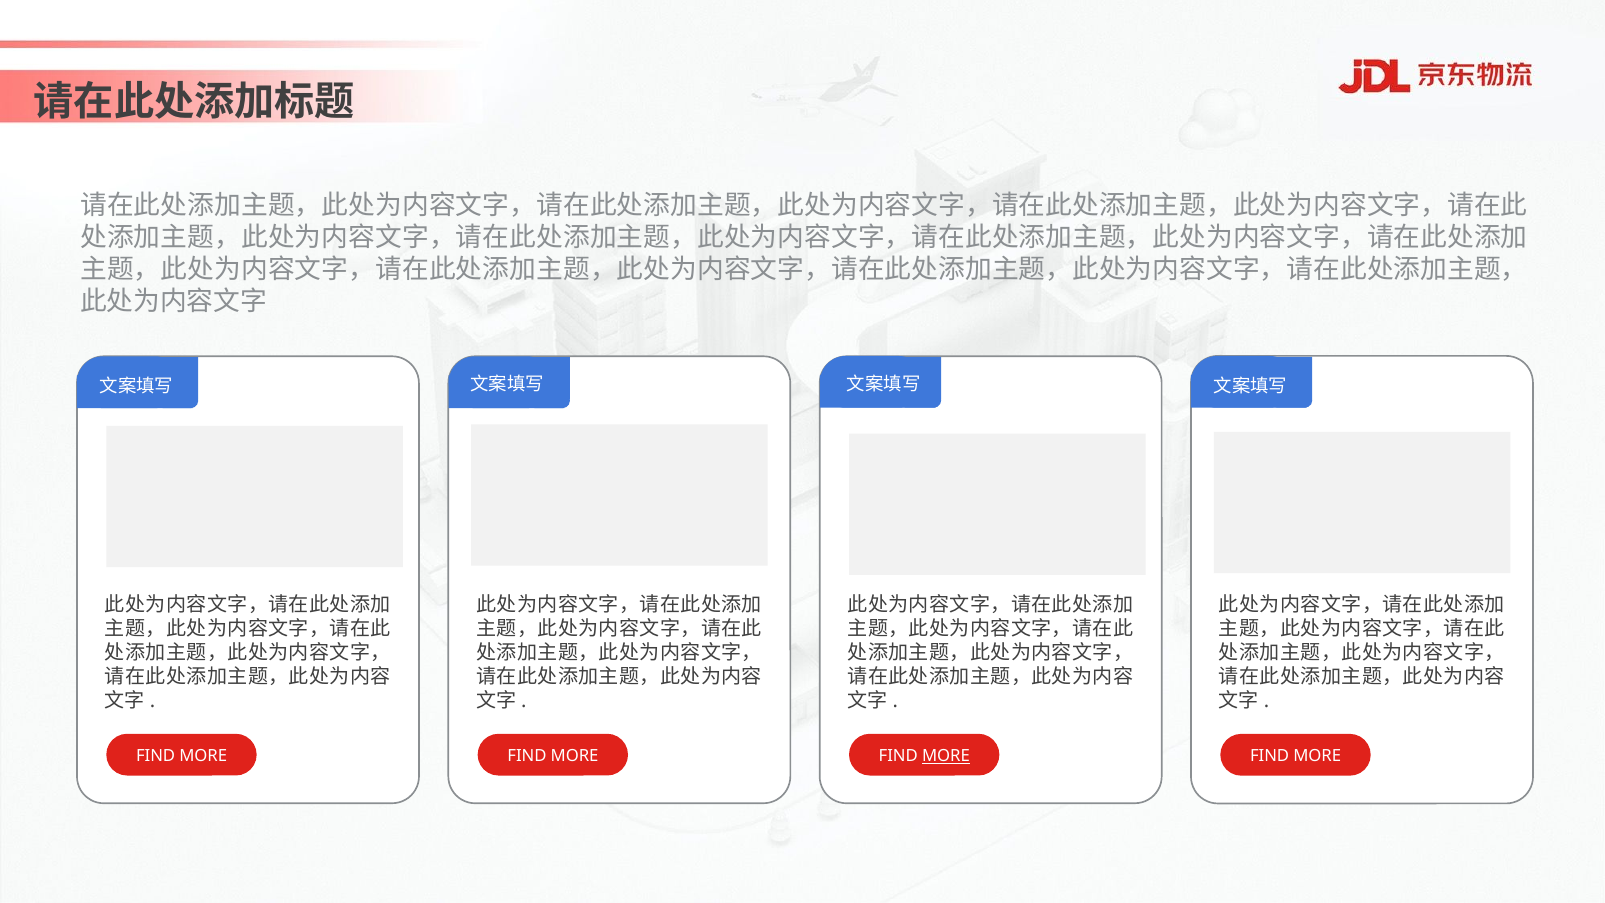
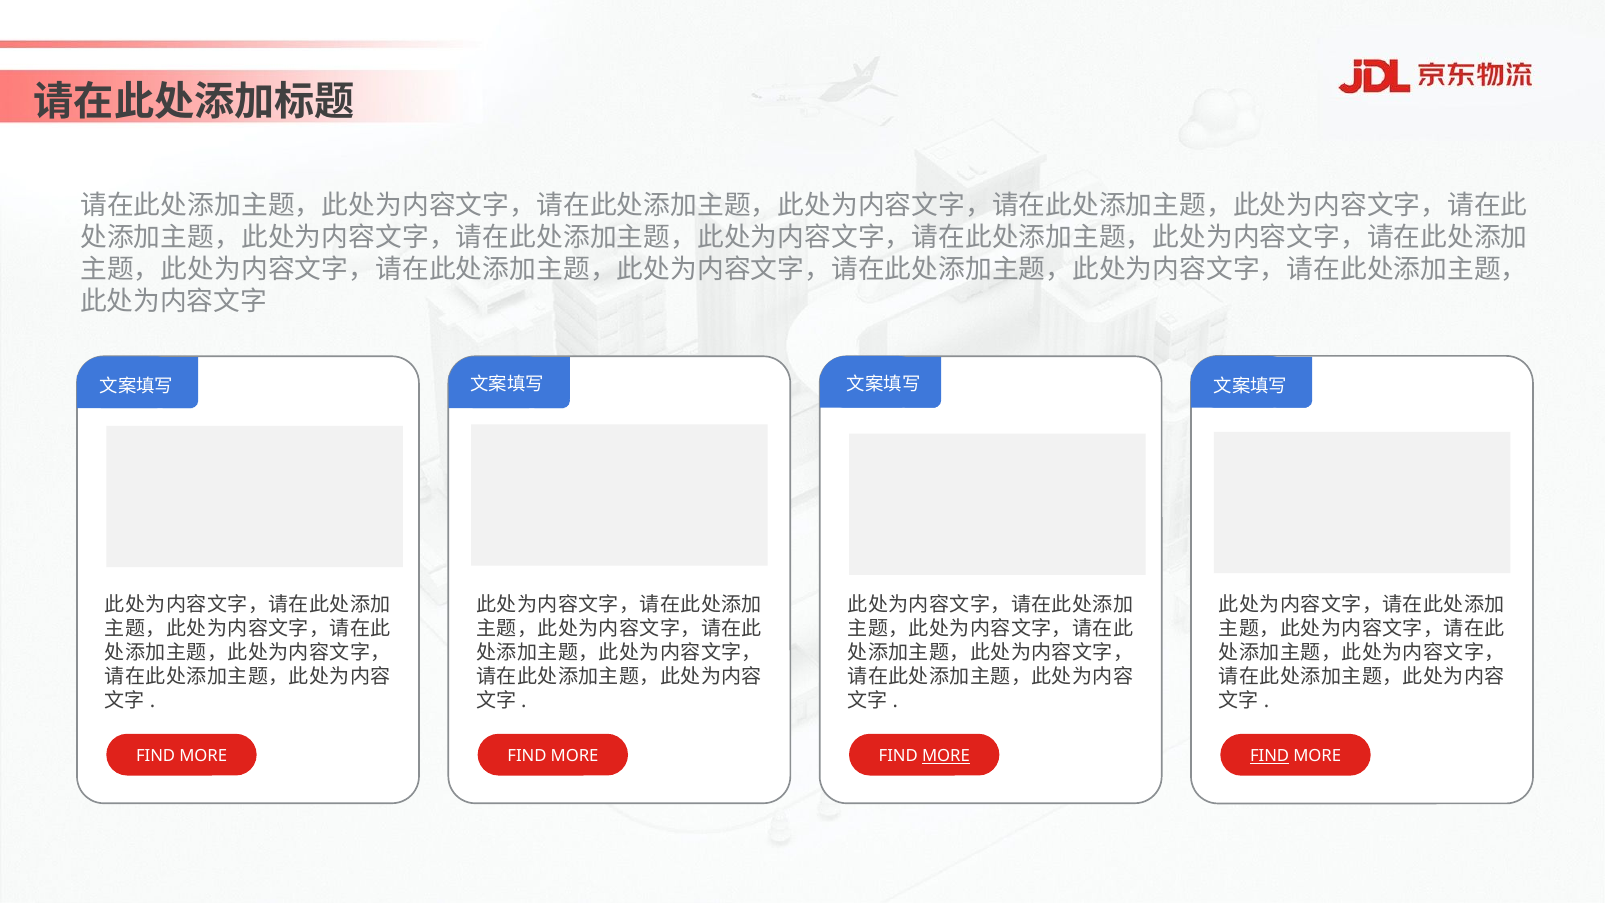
FIND underline: none -> present (1270, 756)
